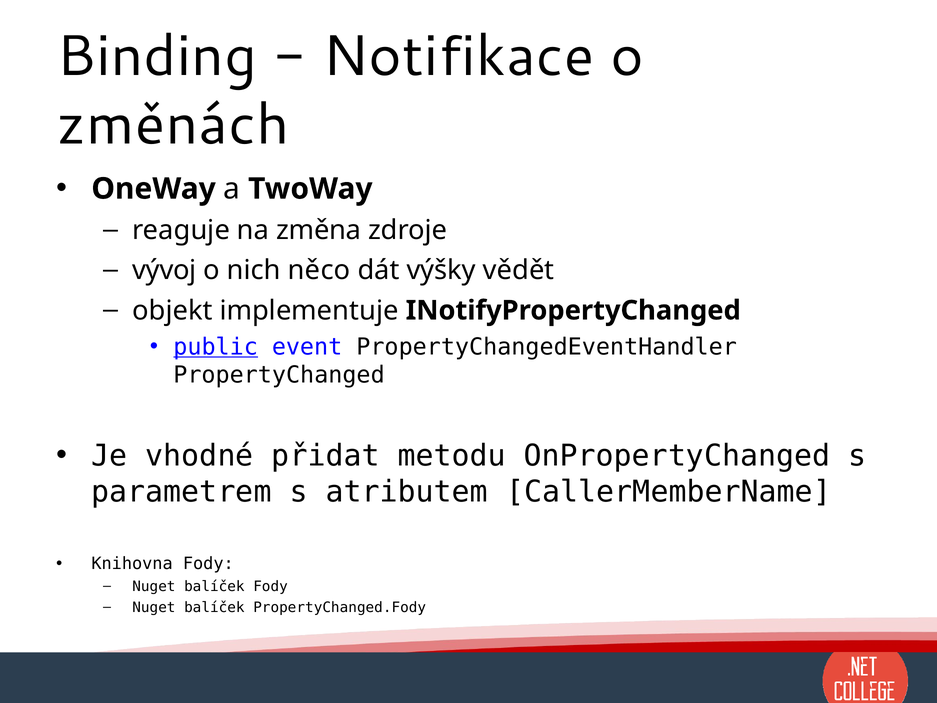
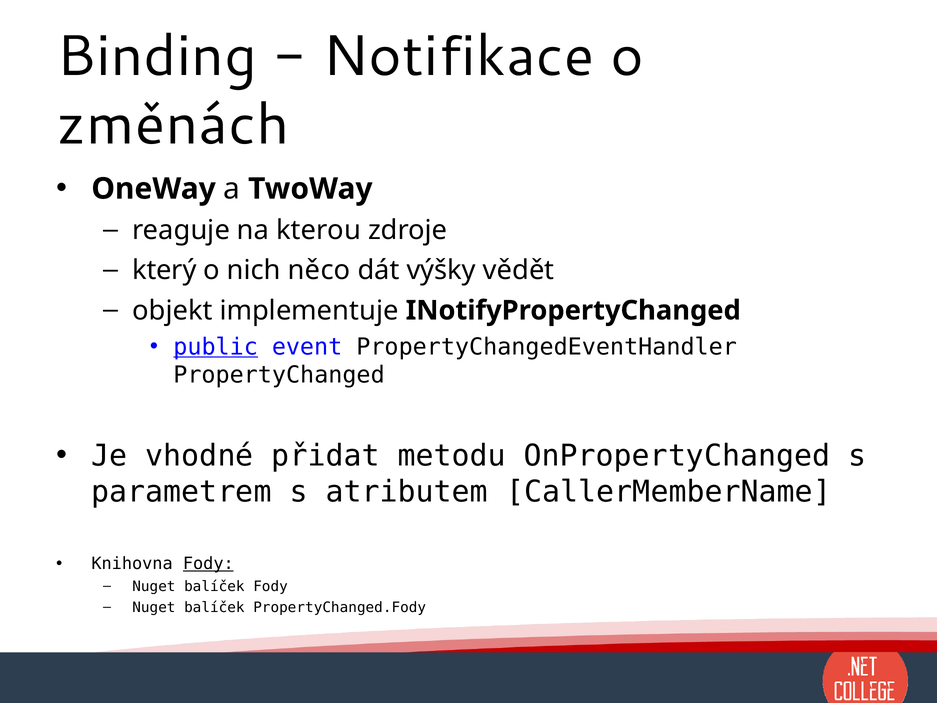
změna: změna -> kterou (319, 230)
vývoj: vývoj -> který (164, 270)
Fody underline: none -> present (208, 564)
